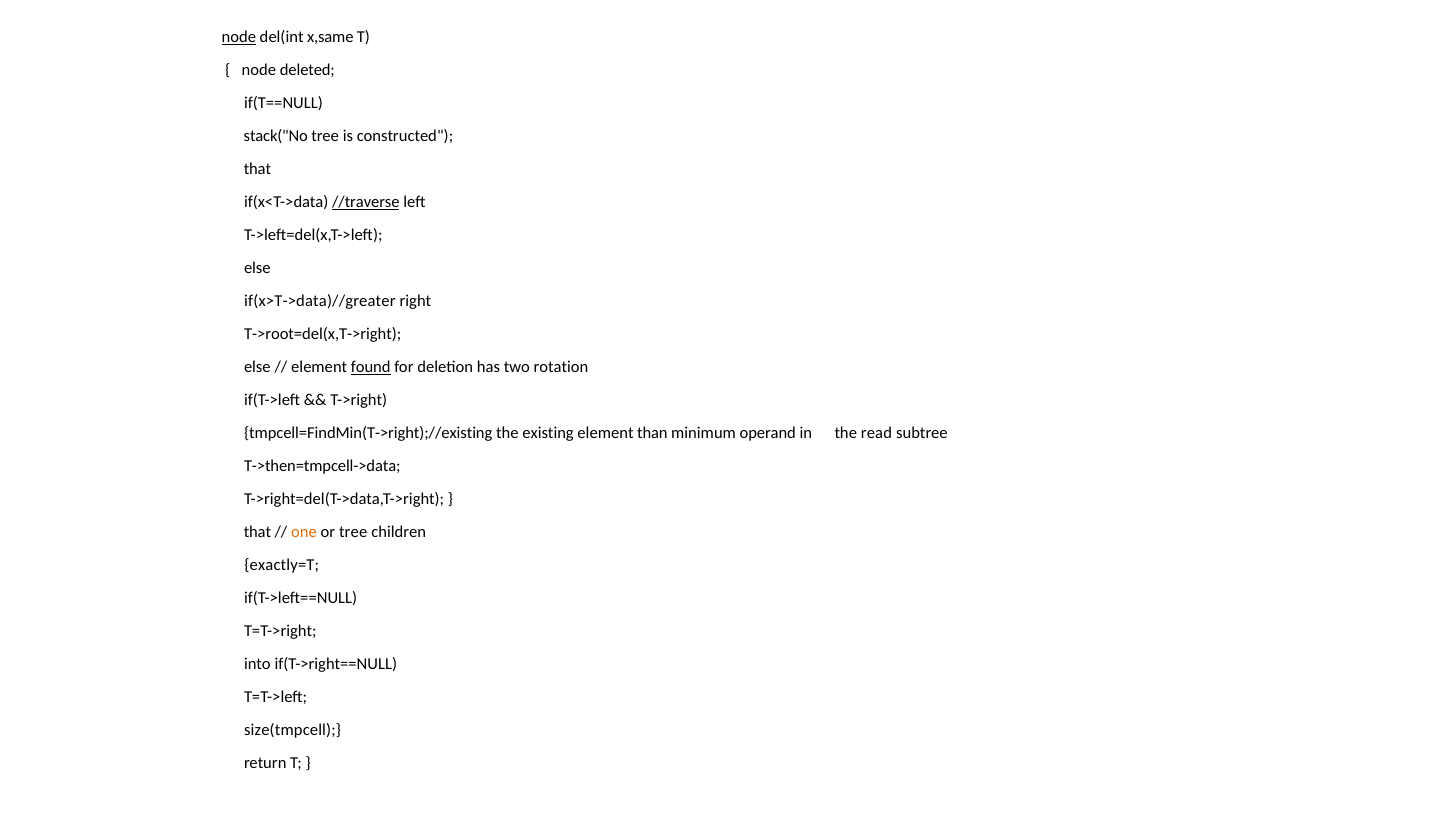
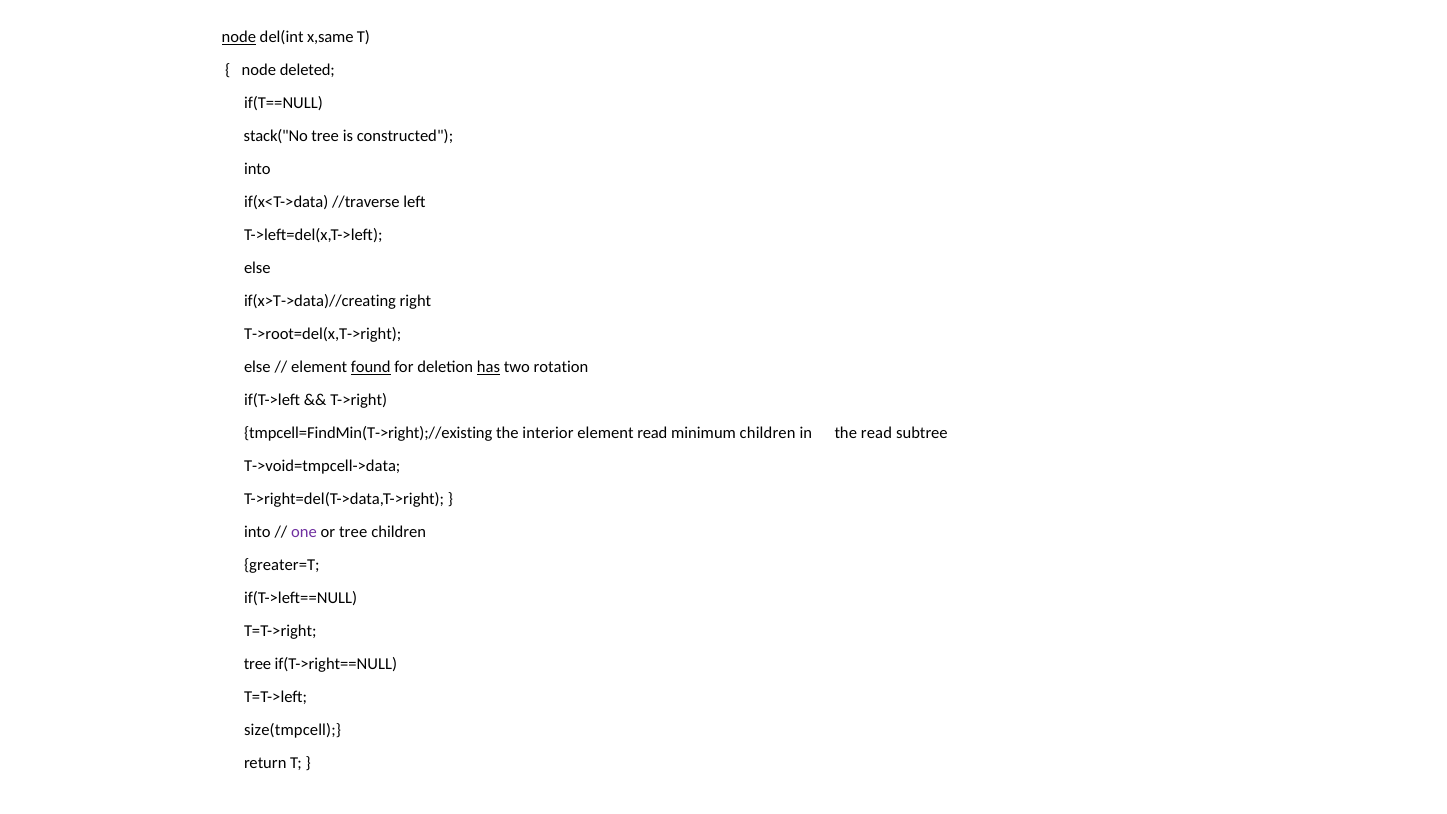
that: that -> into (257, 169)
//traverse underline: present -> none (366, 202)
if(x>T->data)//greater: if(x>T->data)//greater -> if(x>T->data)//creating (320, 301)
has underline: none -> present (488, 367)
existing: existing -> interior (548, 433)
element than: than -> read (652, 433)
minimum operand: operand -> children (768, 433)
T->then=tmpcell->data: T->then=tmpcell->data -> T->void=tmpcell->data (322, 466)
that: that -> into (257, 532)
one colour: orange -> purple (304, 532)
exactly=T: exactly=T -> greater=T (282, 565)
into: into -> tree (257, 664)
